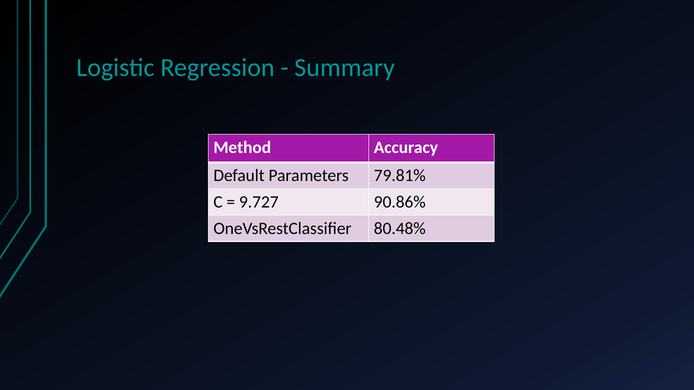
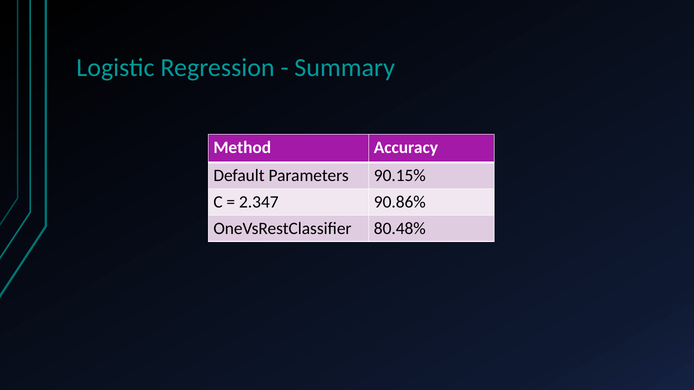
79.81%: 79.81% -> 90.15% (400, 176)
9.727: 9.727 -> 2.347 (259, 202)
